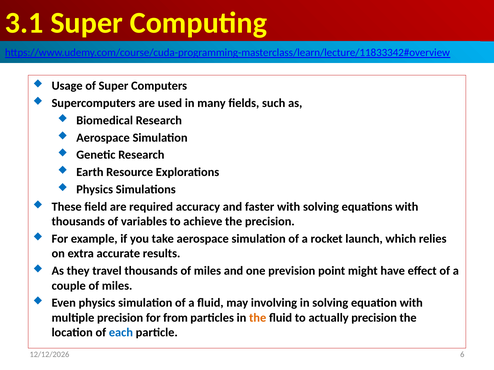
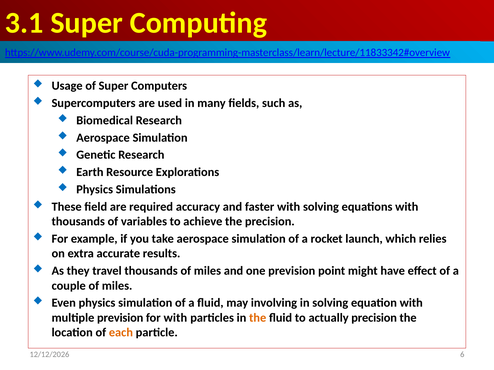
multiple precision: precision -> prevision (120, 318)
for from: from -> with (175, 318)
each colour: blue -> orange (121, 333)
